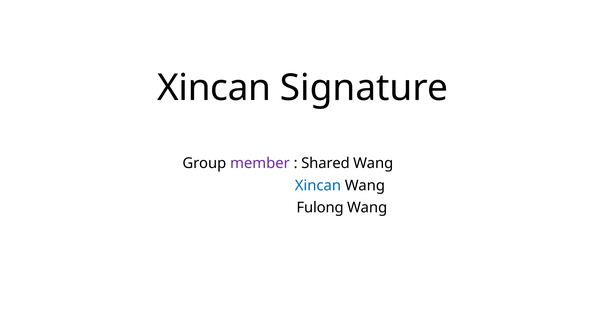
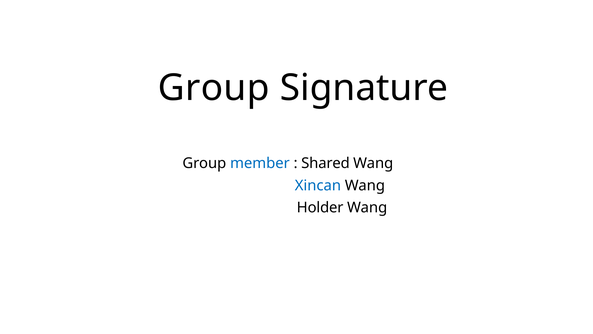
Xincan: Xincan -> Group (214, 88)
member colour: purple -> blue (260, 163)
Fulong: Fulong -> Holder (320, 207)
